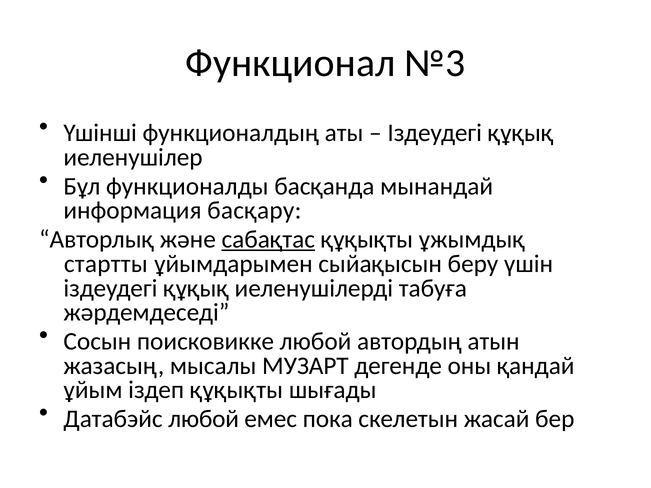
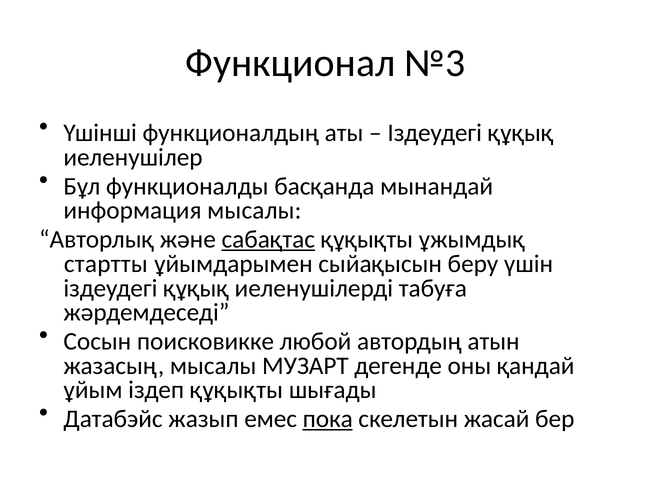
информация басқару: басқару -> мысалы (254, 211)
Датабэйс любой: любой -> жазып (204, 419)
пока underline: none -> present (328, 419)
